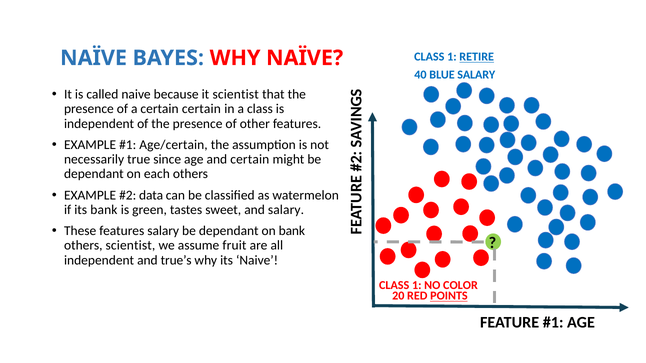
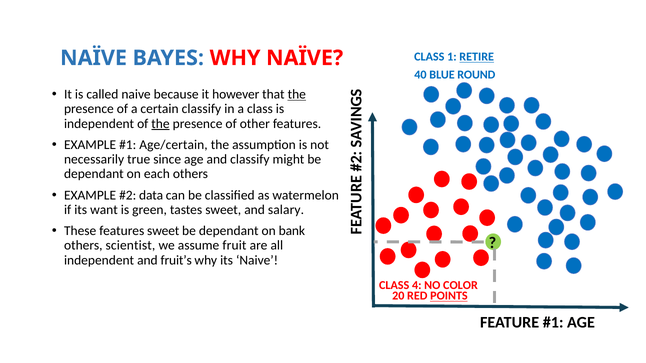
BLUE SALARY: SALARY -> ROUND (476, 75)
it scientist: scientist -> however (236, 95)
the underline: none -> present (297, 95)
certain certain: certain -> classify (201, 109)
the underline: none -> present (160, 124)
and certain: certain -> classify (250, 160)
its bank: bank -> want (104, 210)
features salary: salary -> sweet (163, 231)
true’s: true’s -> fruit’s (176, 260)
1: 1 -> 4 (417, 285)
